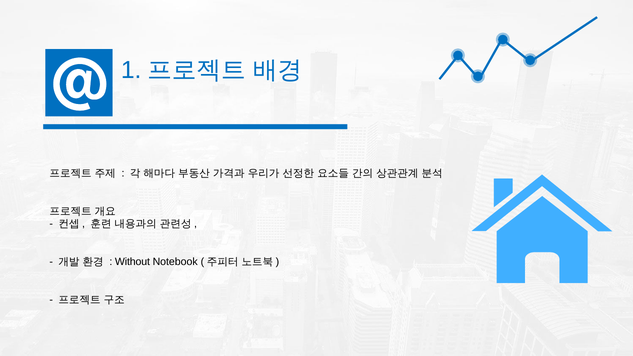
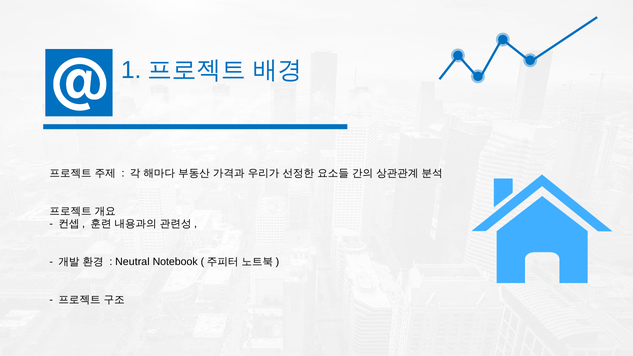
Without: Without -> Neutral (132, 262)
